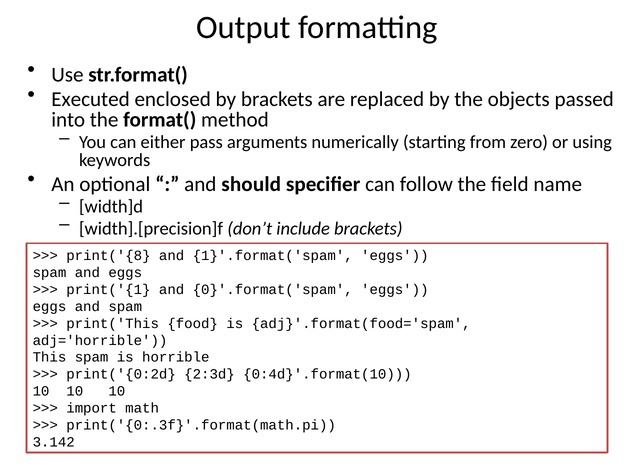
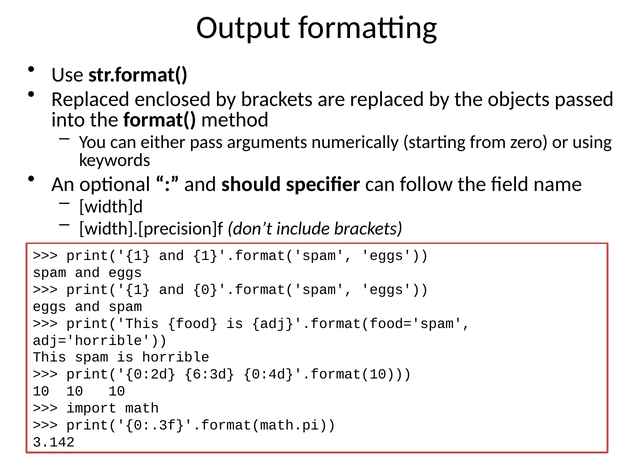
Executed: Executed -> Replaced (90, 99)
print('{8: print('{8 -> print('{1 (108, 256)
2:3d: 2:3d -> 6:3d (210, 374)
